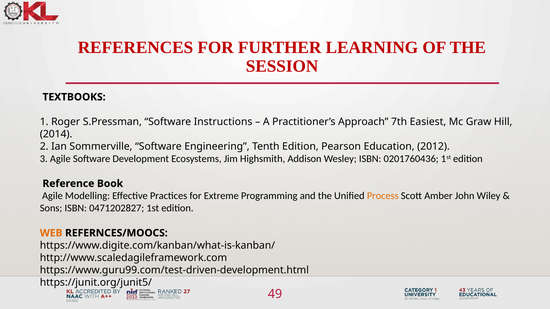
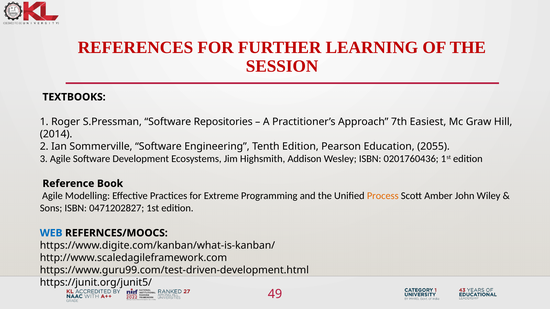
Instructions: Instructions -> Repositories (223, 122)
2012: 2012 -> 2055 (433, 147)
WEB colour: orange -> blue (51, 233)
